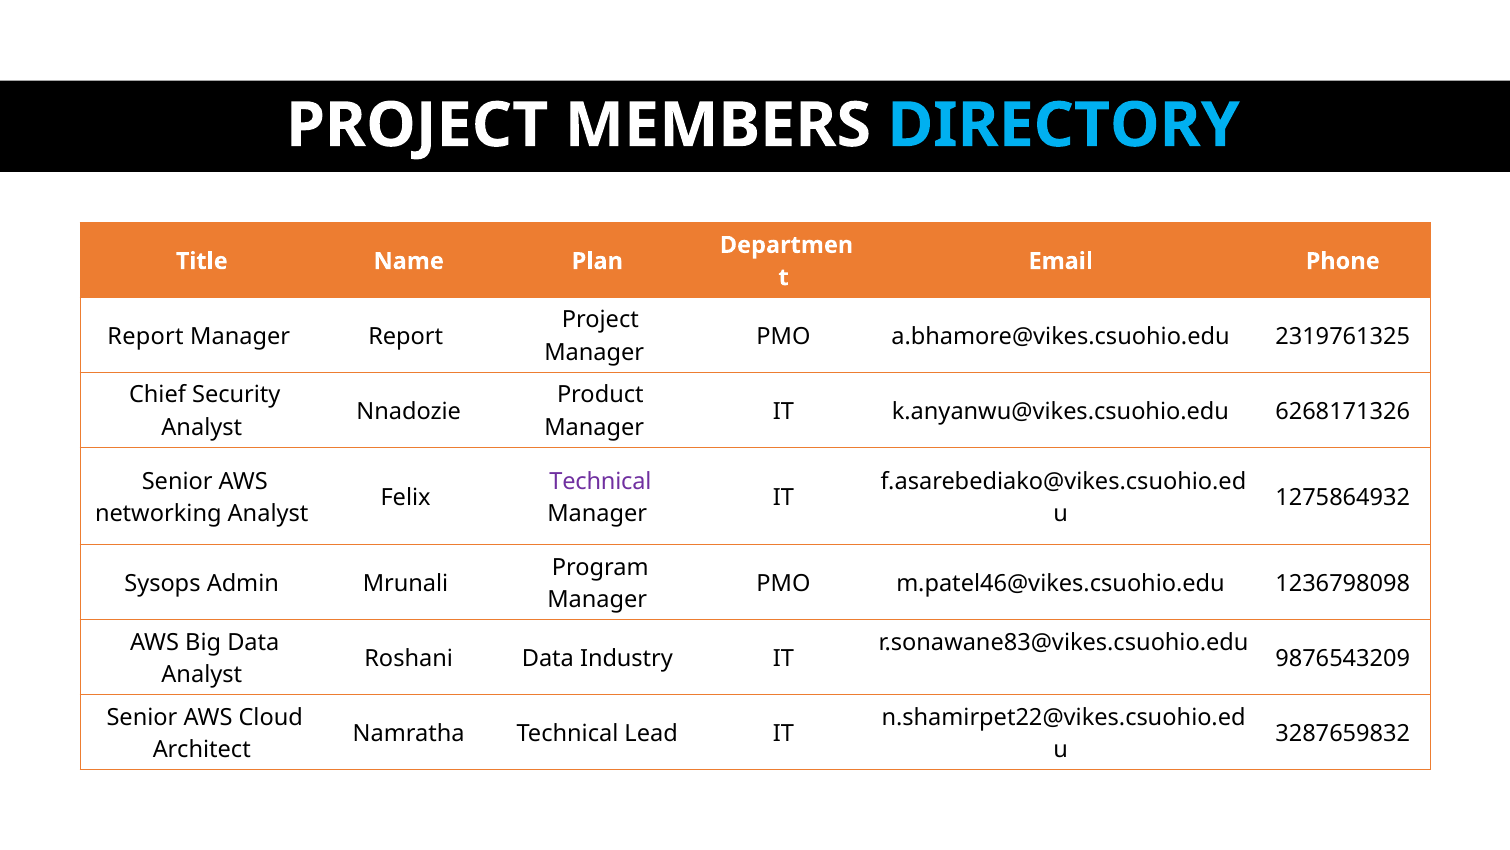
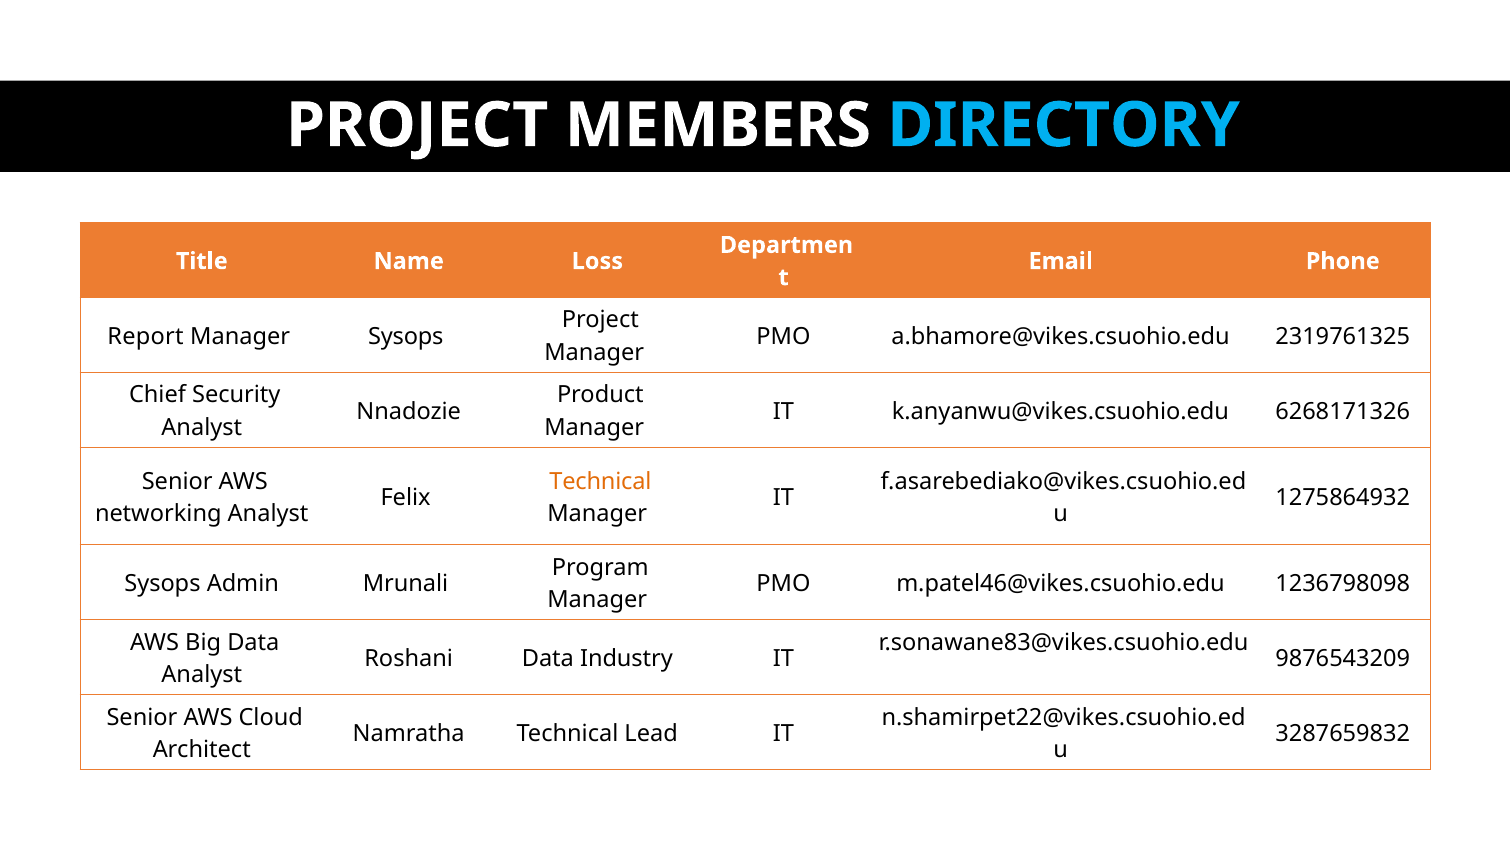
Plan: Plan -> Loss (597, 261)
Manager Report: Report -> Sysops (406, 336)
Technical colour: purple -> orange (600, 481)
